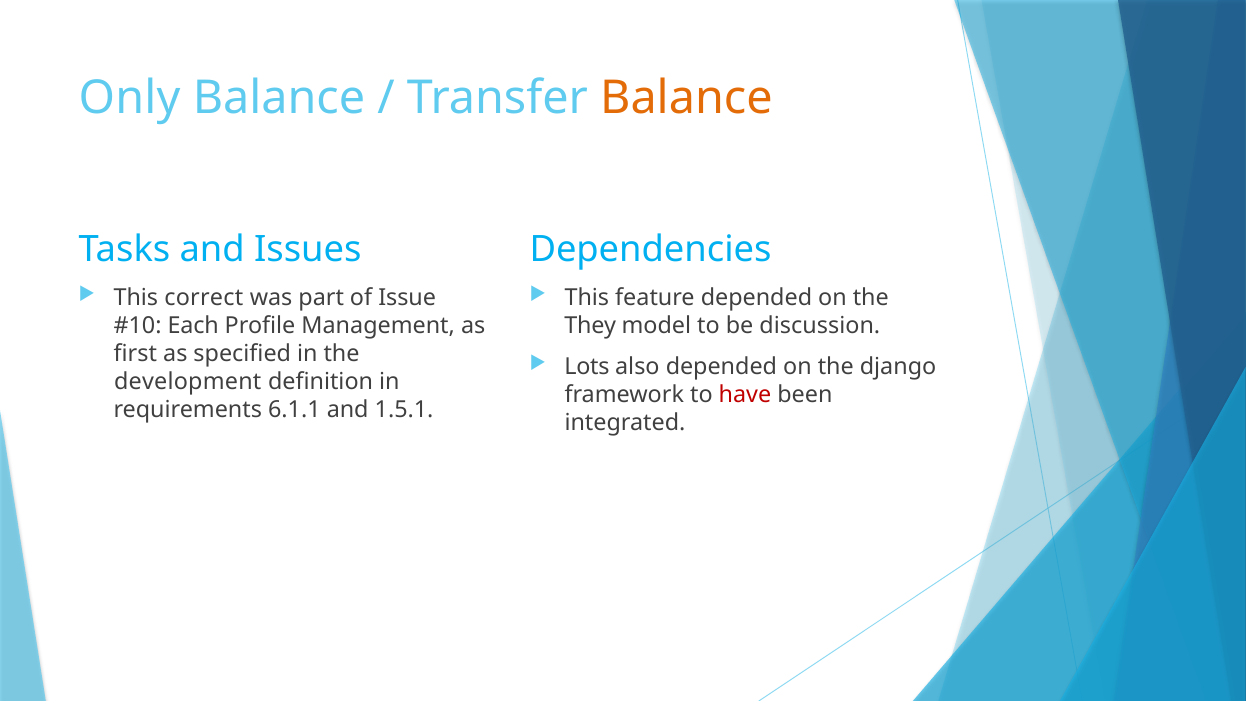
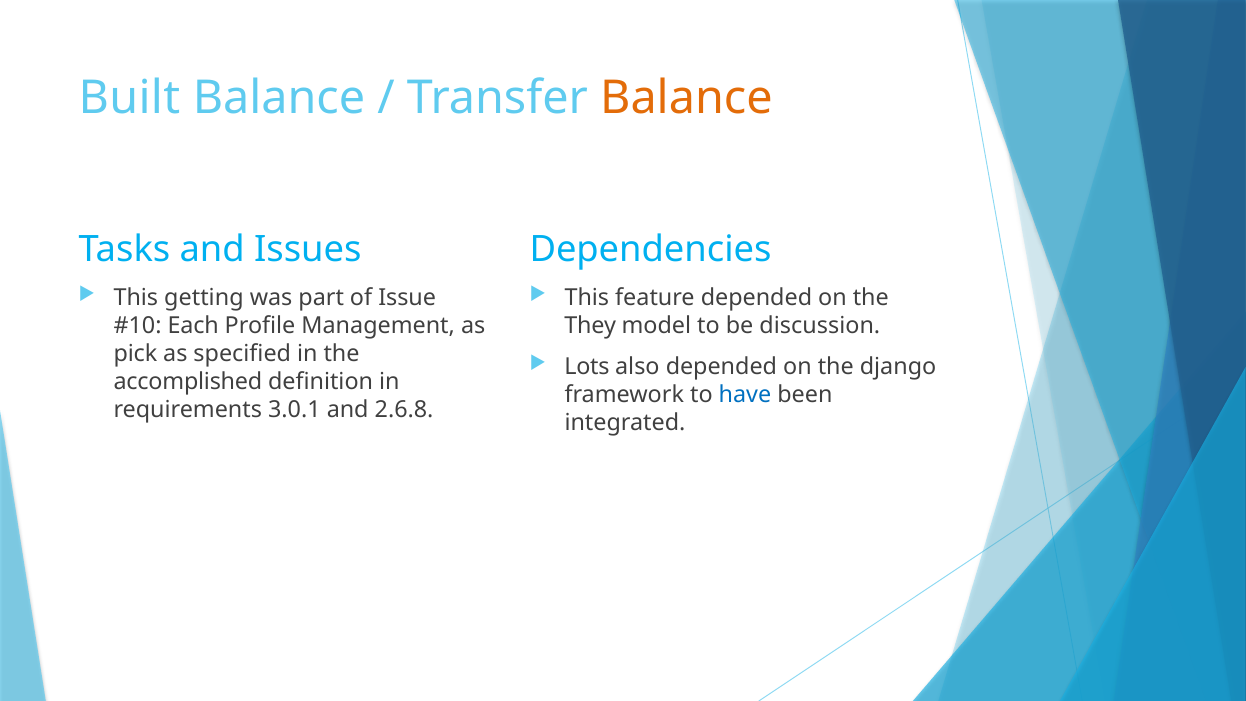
Only: Only -> Built (129, 98)
correct: correct -> getting (204, 298)
first: first -> pick (135, 354)
development: development -> accomplished (188, 382)
have colour: red -> blue (745, 395)
6.1.1: 6.1.1 -> 3.0.1 (294, 410)
1.5.1: 1.5.1 -> 2.6.8 (404, 410)
